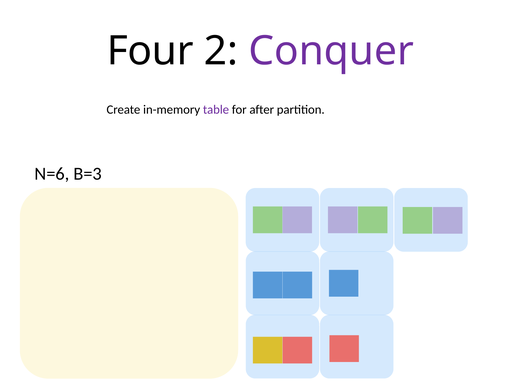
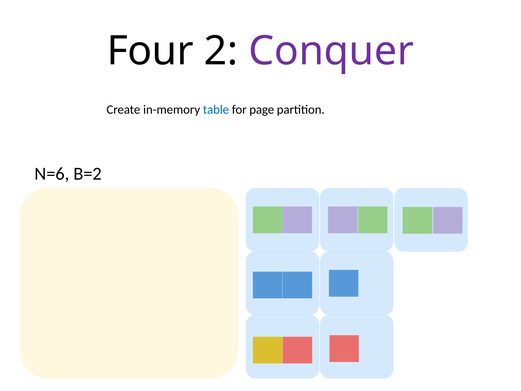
table colour: purple -> blue (216, 110)
after: after -> page (262, 110)
B=3: B=3 -> B=2 (88, 174)
